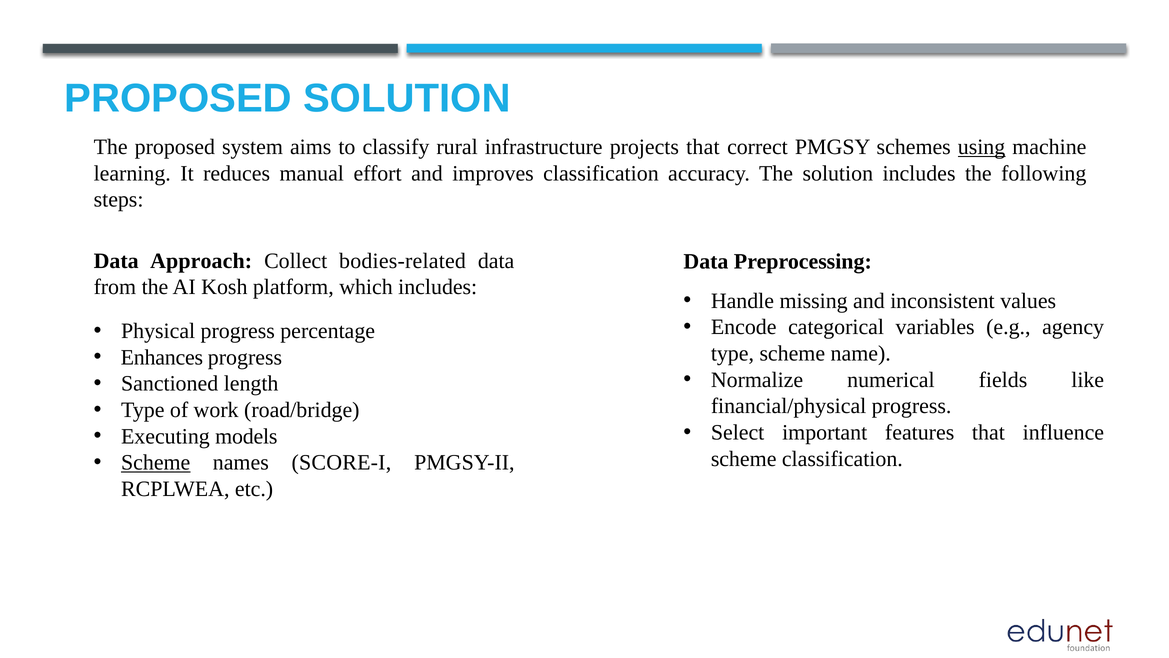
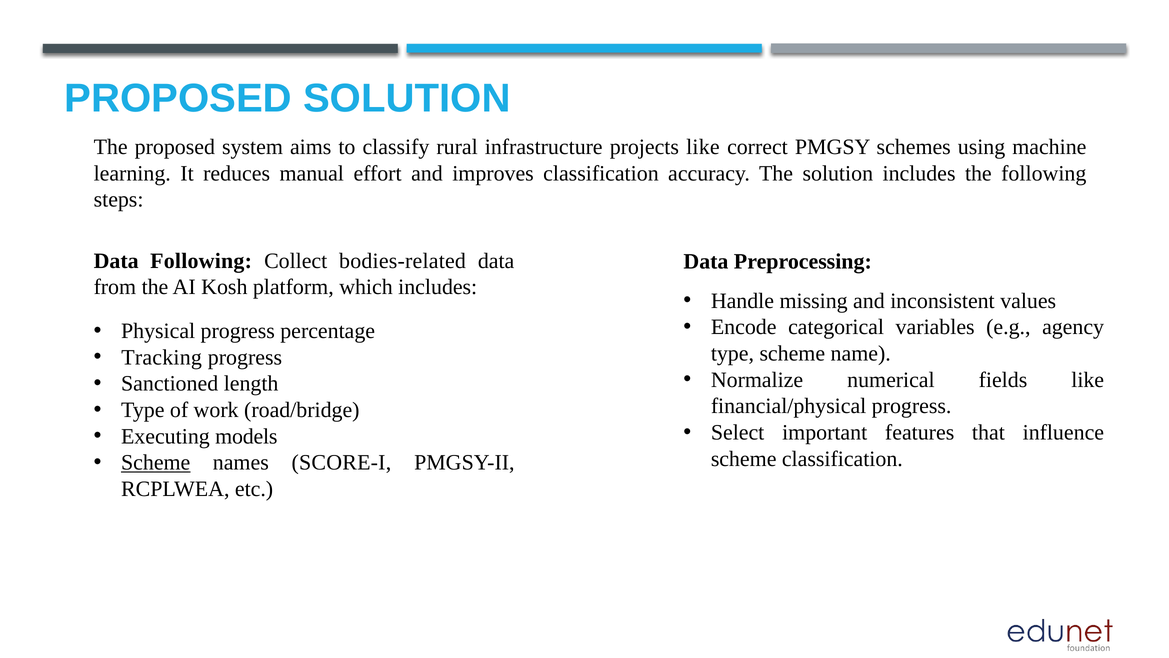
projects that: that -> like (703, 147)
using underline: present -> none (982, 147)
Data Approach: Approach -> Following (201, 261)
Enhances: Enhances -> Tracking (162, 357)
